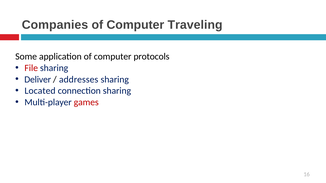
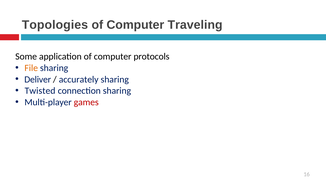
Companies: Companies -> Topologies (55, 25)
File colour: red -> orange (31, 68)
addresses: addresses -> accurately (79, 80)
Located: Located -> Twisted (40, 91)
